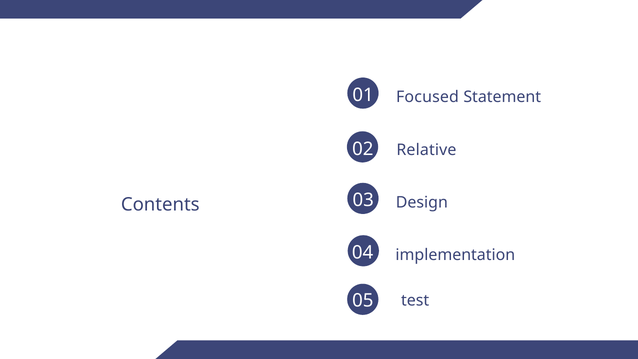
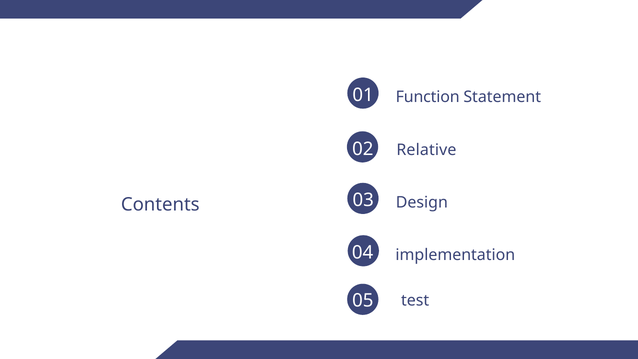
Focused: Focused -> Function (428, 97)
